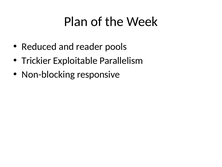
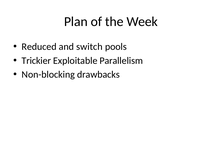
reader: reader -> switch (89, 47)
responsive: responsive -> drawbacks (98, 74)
